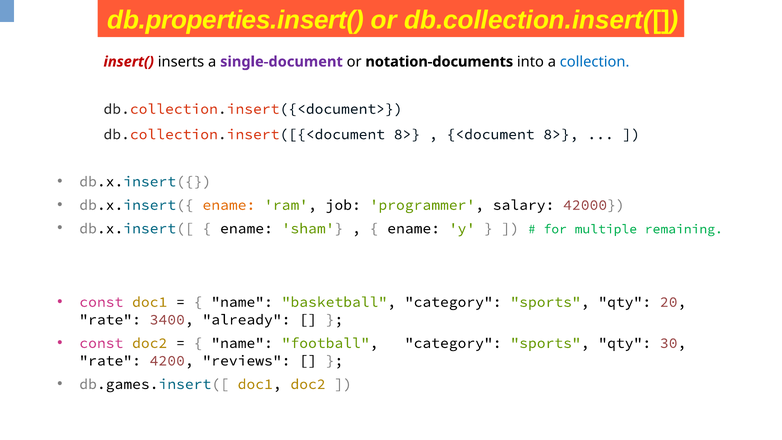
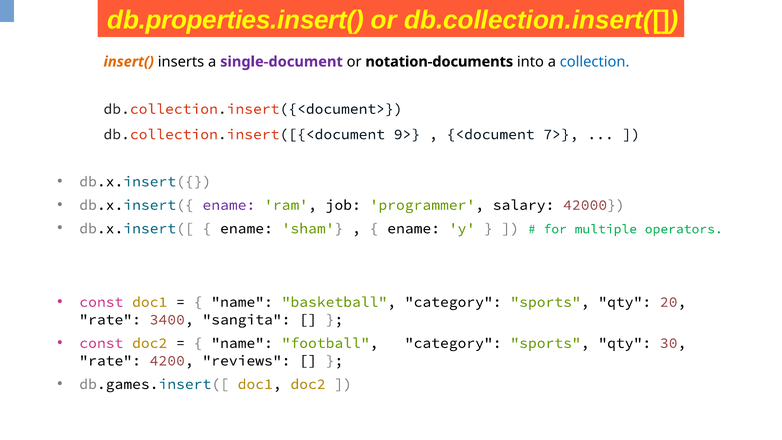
insert( colour: red -> orange (129, 62)
db.collection.insert([{<document 8>: 8> -> 9> (407, 134)
<document 8>: 8> -> 7> (561, 134)
ename colour: orange -> purple (229, 205)
remaining: remaining -> operators (684, 229)
already: already -> sangita (246, 319)
